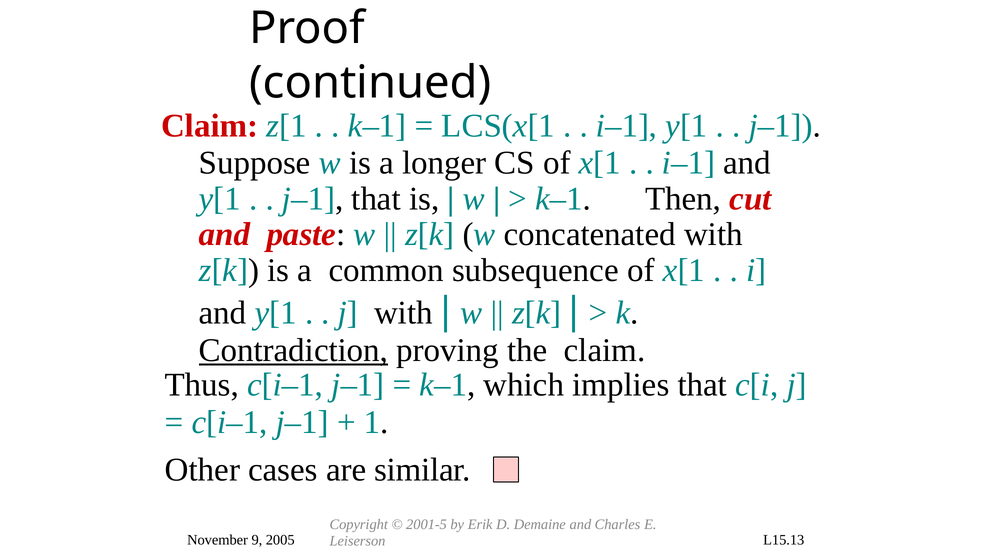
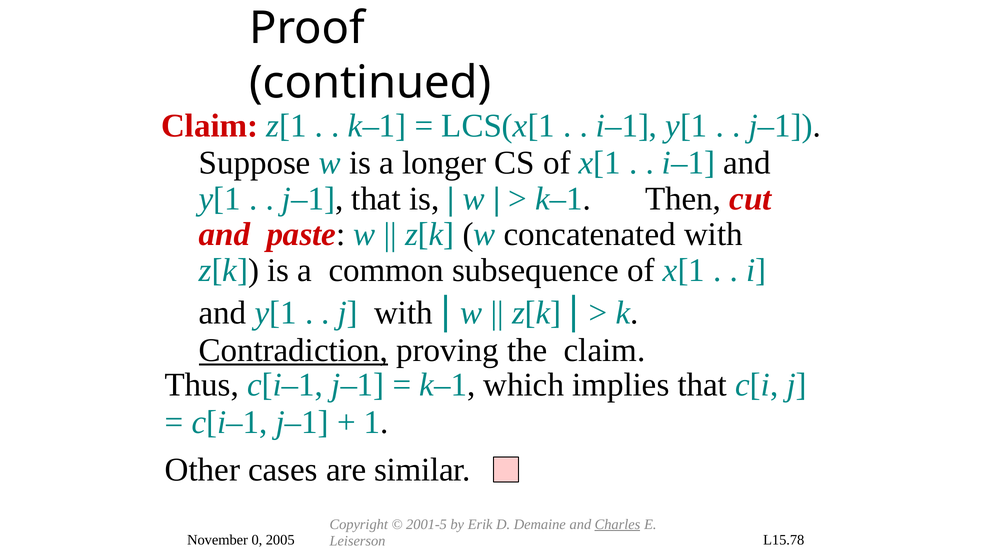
Charles underline: none -> present (617, 524)
9: 9 -> 0 (257, 540)
L15.13: L15.13 -> L15.78 (784, 540)
